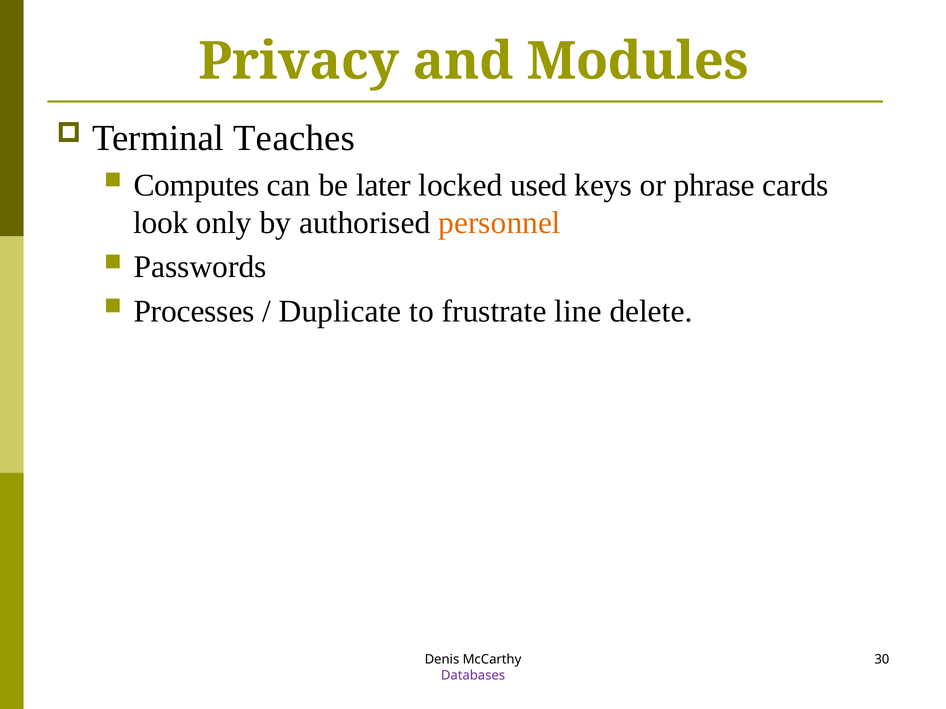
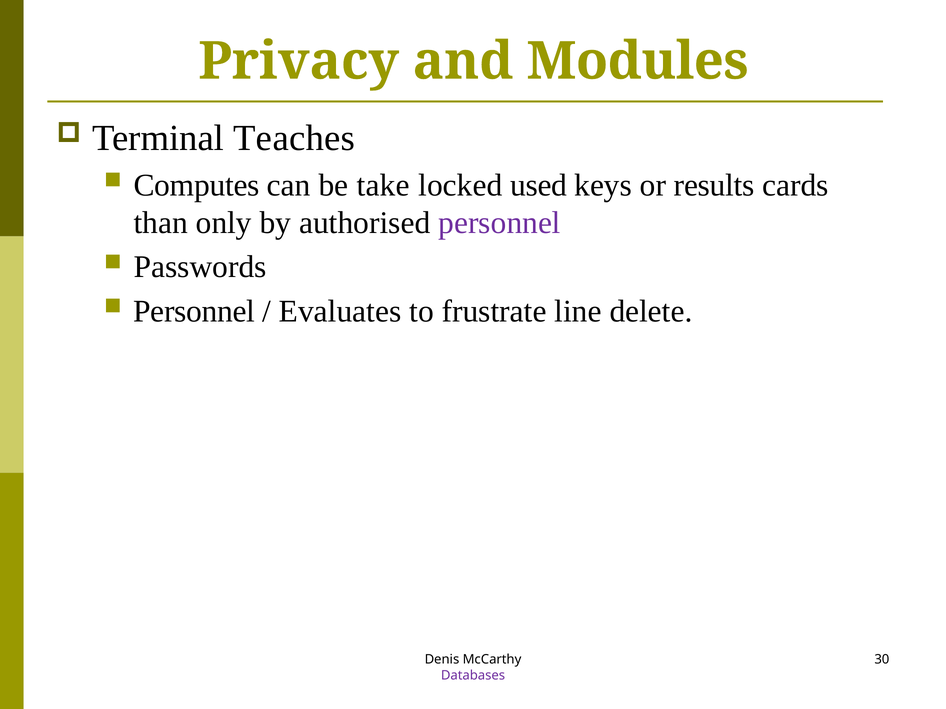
later: later -> take (383, 185)
phrase: phrase -> results (714, 185)
look: look -> than (161, 223)
personnel colour: orange -> purple (500, 223)
Processes: Processes -> Personnel (194, 311)
Duplicate: Duplicate -> Evaluates (340, 311)
